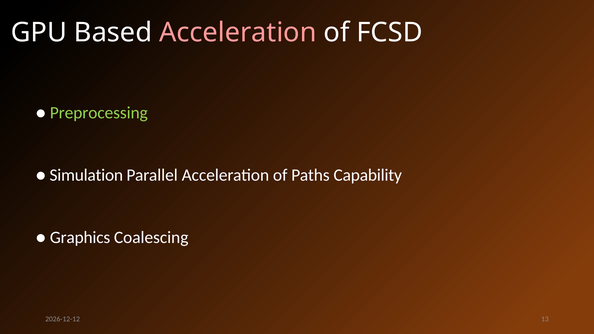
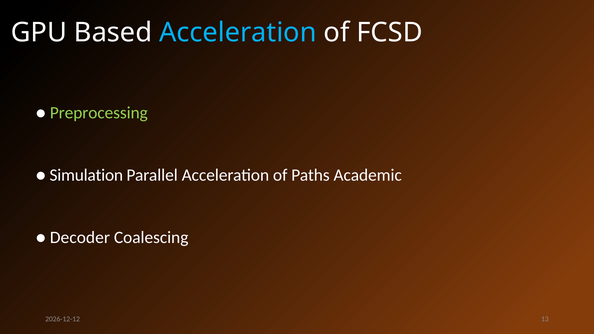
Acceleration colour: pink -> light blue (238, 33)
Capability: Capability -> Academic (368, 175)
Graphics: Graphics -> Decoder (80, 238)
